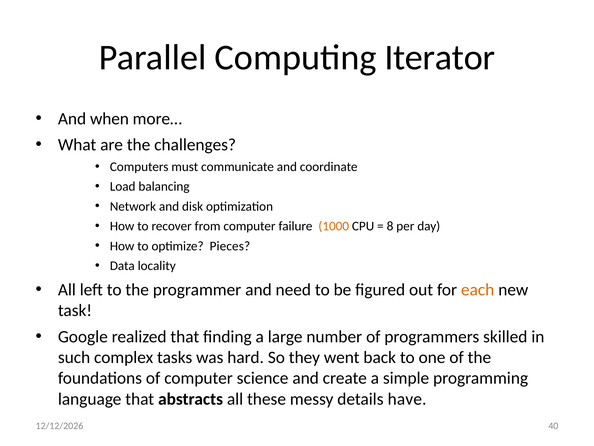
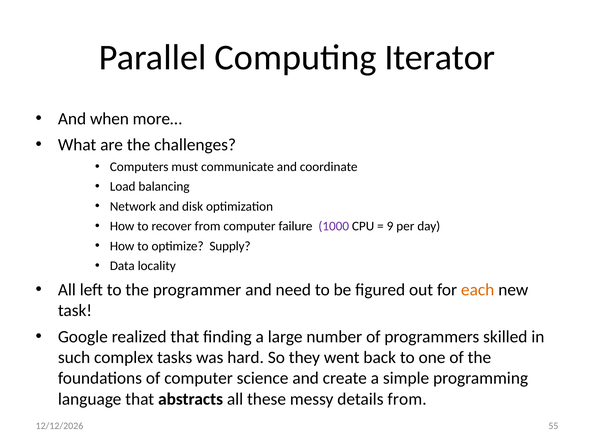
1000 colour: orange -> purple (334, 226)
8: 8 -> 9 (390, 226)
Pieces: Pieces -> Supply (230, 246)
details have: have -> from (407, 399)
40: 40 -> 55 (553, 425)
